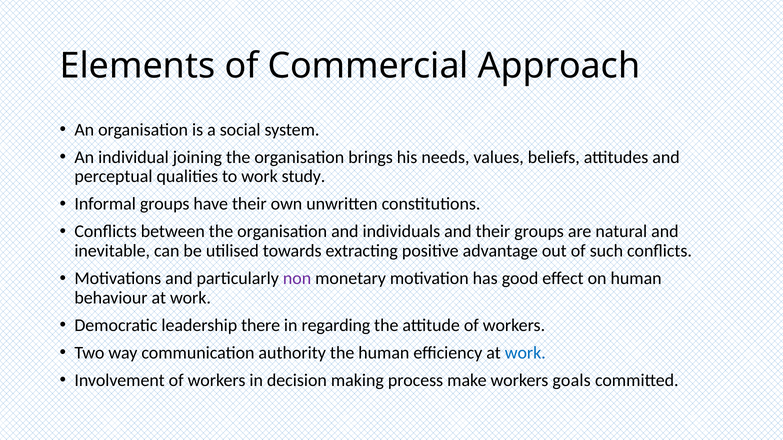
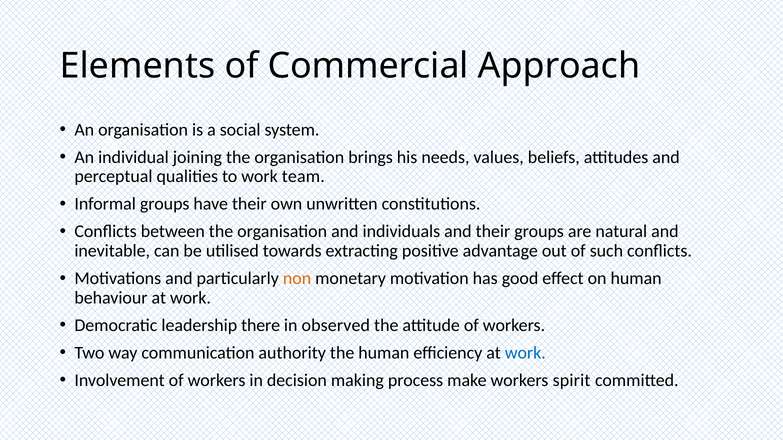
study: study -> team (303, 177)
non colour: purple -> orange (297, 279)
regarding: regarding -> observed (336, 326)
goals: goals -> spirit (572, 381)
